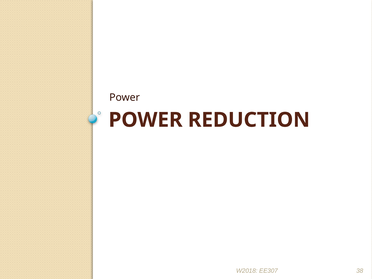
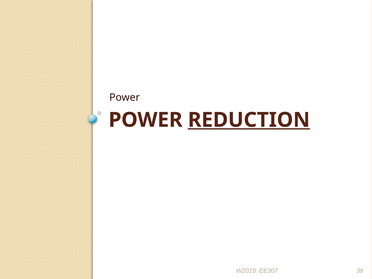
REDUCTION underline: none -> present (249, 120)
